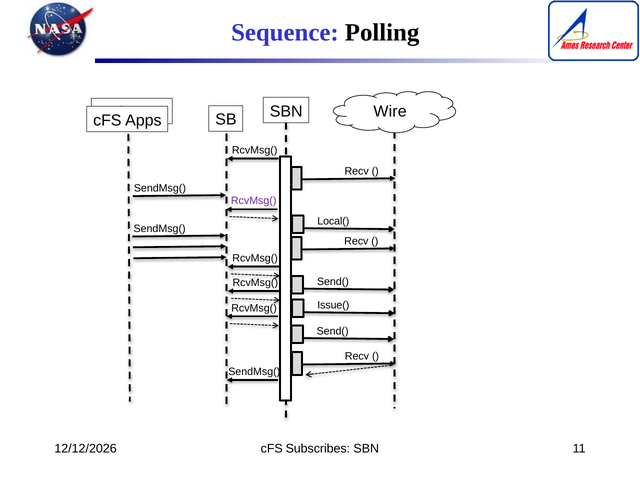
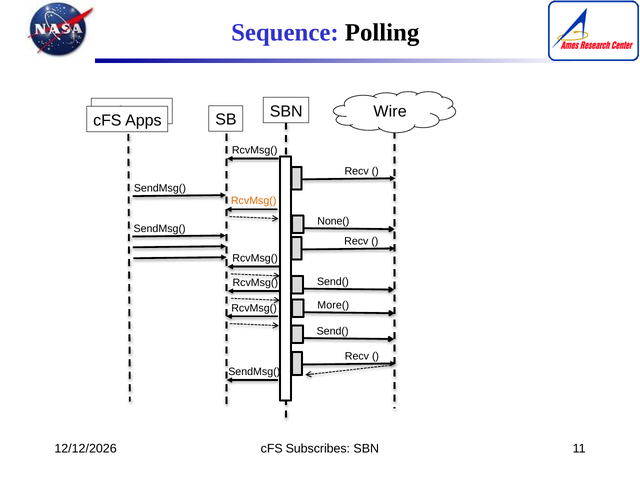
RcvMsg( colour: purple -> orange (254, 201)
Local(: Local( -> None( (333, 221)
Issue(: Issue( -> More( (333, 305)
